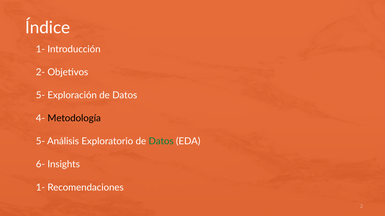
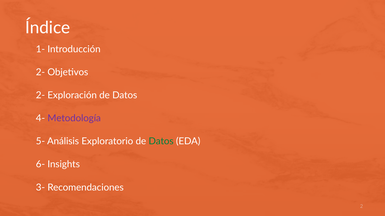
5-: 5- -> 2- (40, 95)
Metodología colour: black -> purple (74, 119)
1-: 1- -> 3- (40, 188)
